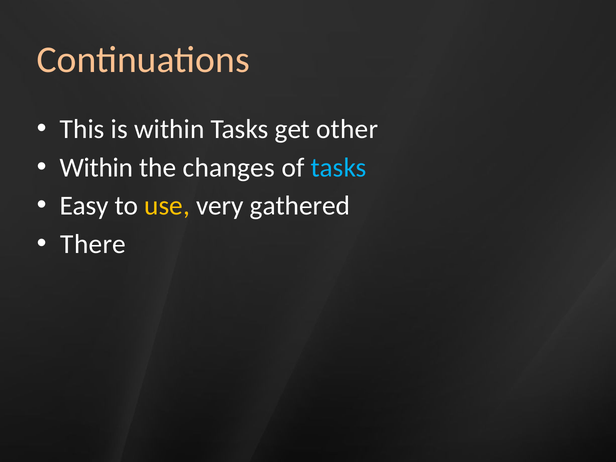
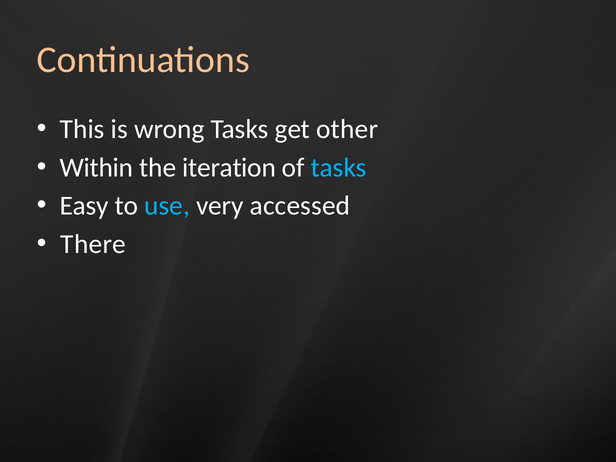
is within: within -> wrong (169, 129)
changes: changes -> iteration (229, 168)
use colour: yellow -> light blue (167, 206)
gathered: gathered -> accessed (300, 206)
